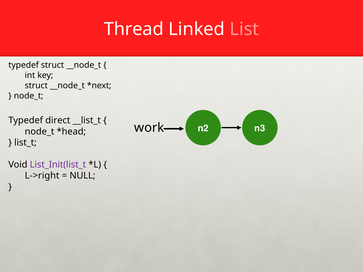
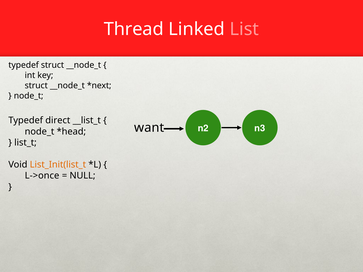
work: work -> want (149, 128)
List_Init(list_t colour: purple -> orange (58, 165)
L->right: L->right -> L->once (42, 176)
